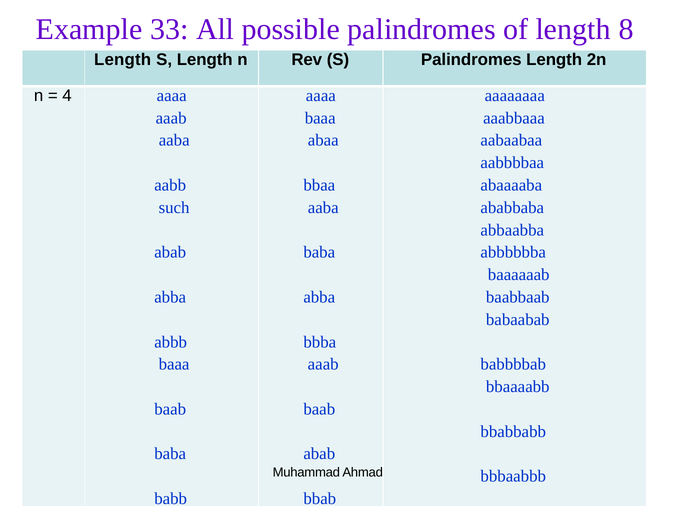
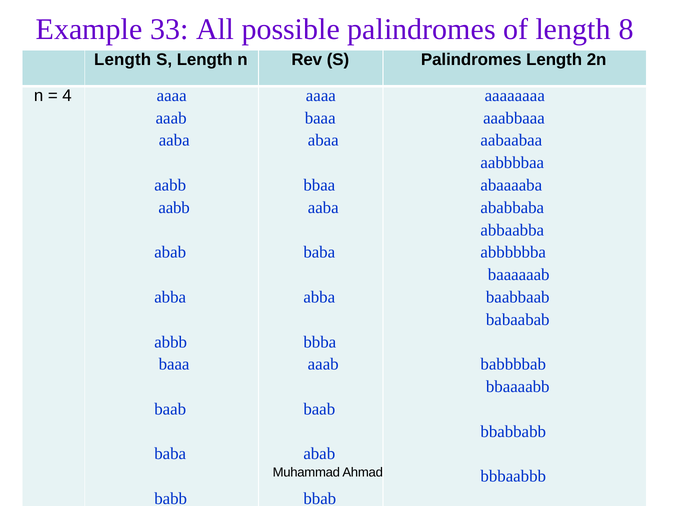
such: such -> aabb (174, 208)
